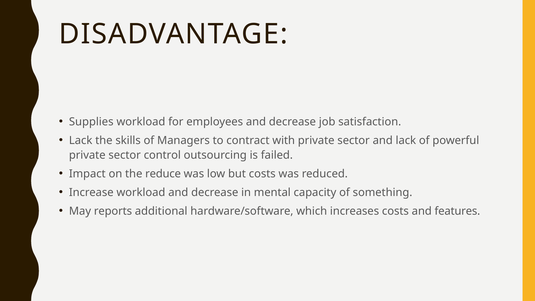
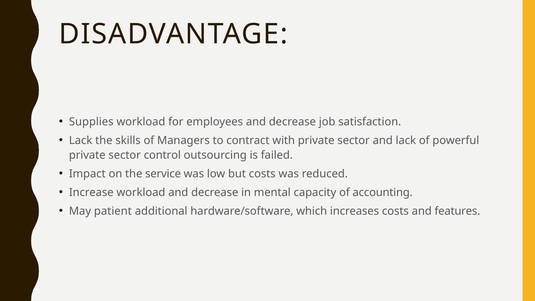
reduce: reduce -> service (163, 174)
something: something -> accounting (383, 193)
reports: reports -> patient (113, 211)
